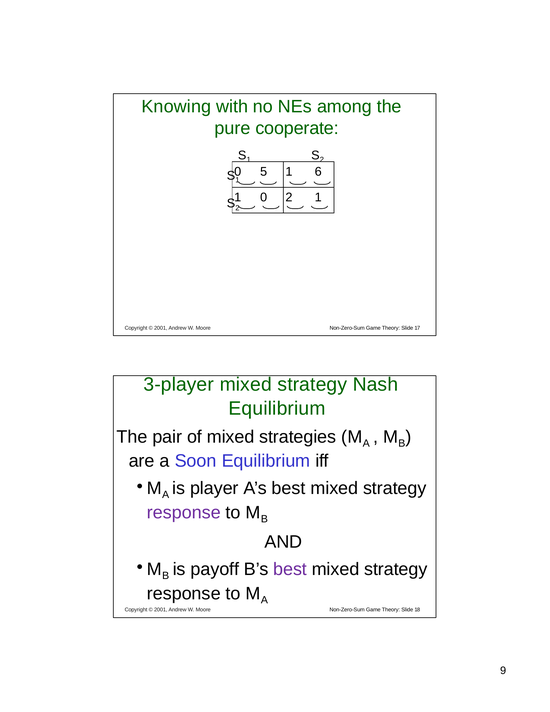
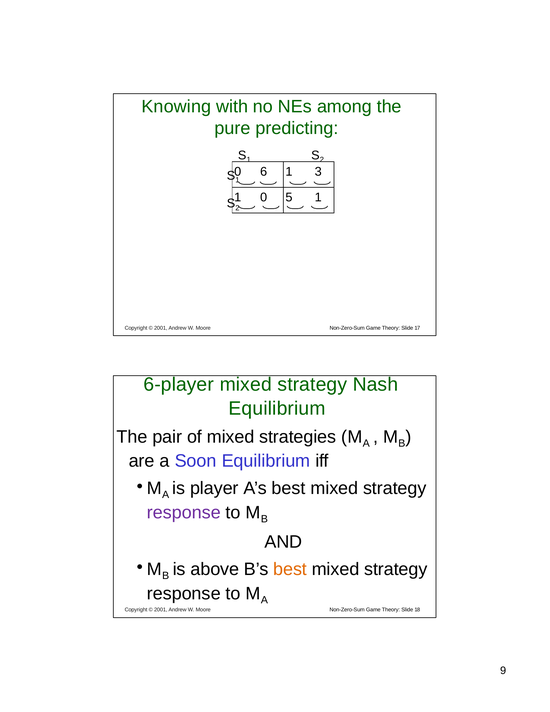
cooperate: cooperate -> predicting (297, 128)
5: 5 -> 6 (264, 172)
6: 6 -> 3 (318, 172)
0 2: 2 -> 5 (289, 197)
3-player: 3-player -> 6-player (179, 384)
payoff: payoff -> above (215, 569)
best colour: purple -> orange (290, 569)
